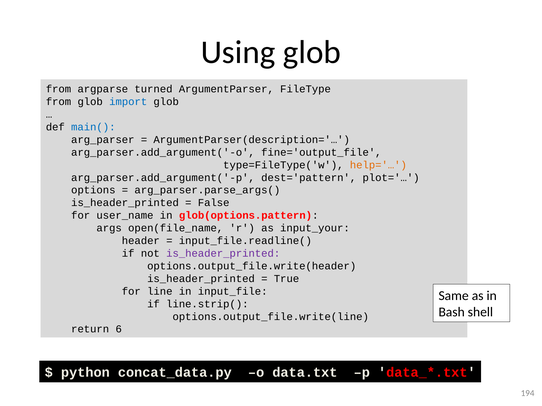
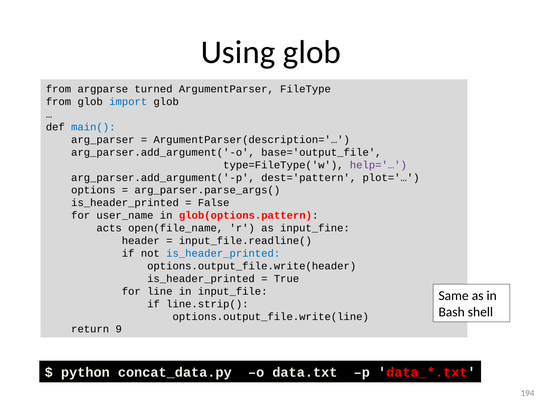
fine='output_file: fine='output_file -> base='output_file (321, 152)
help='… colour: orange -> purple (378, 165)
args: args -> acts (109, 228)
input_your: input_your -> input_fine (315, 228)
is_header_printed colour: purple -> blue (223, 254)
6: 6 -> 9 (119, 330)
